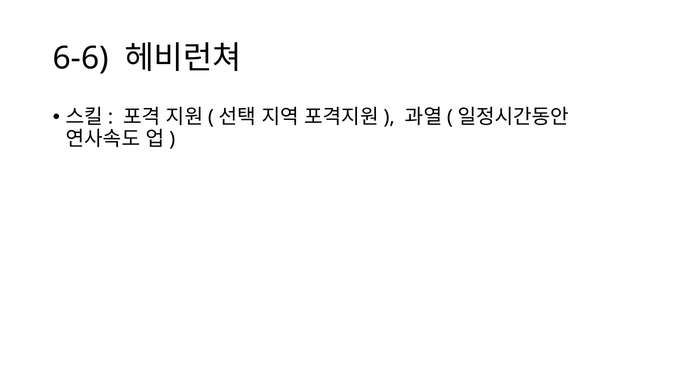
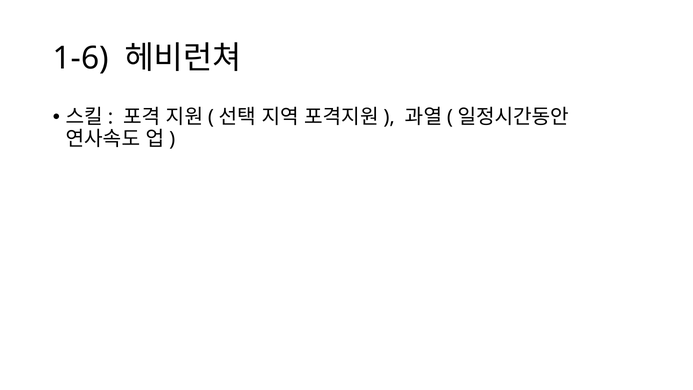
6-6: 6-6 -> 1-6 (81, 58)
